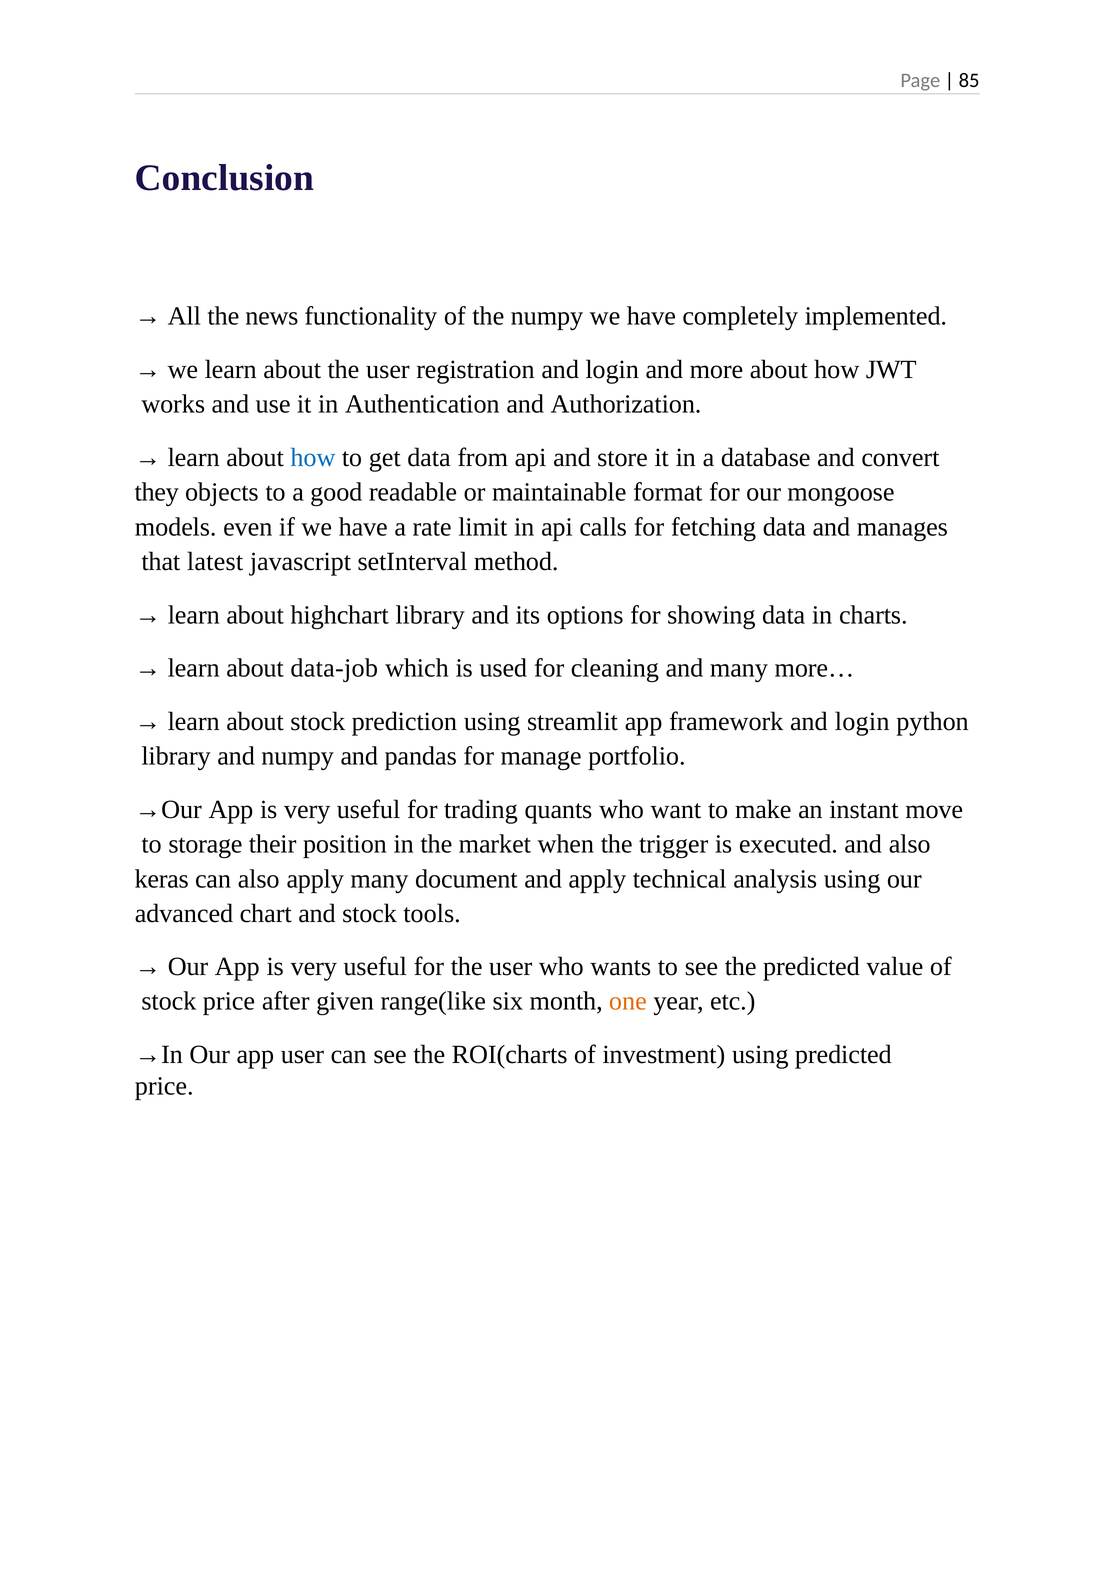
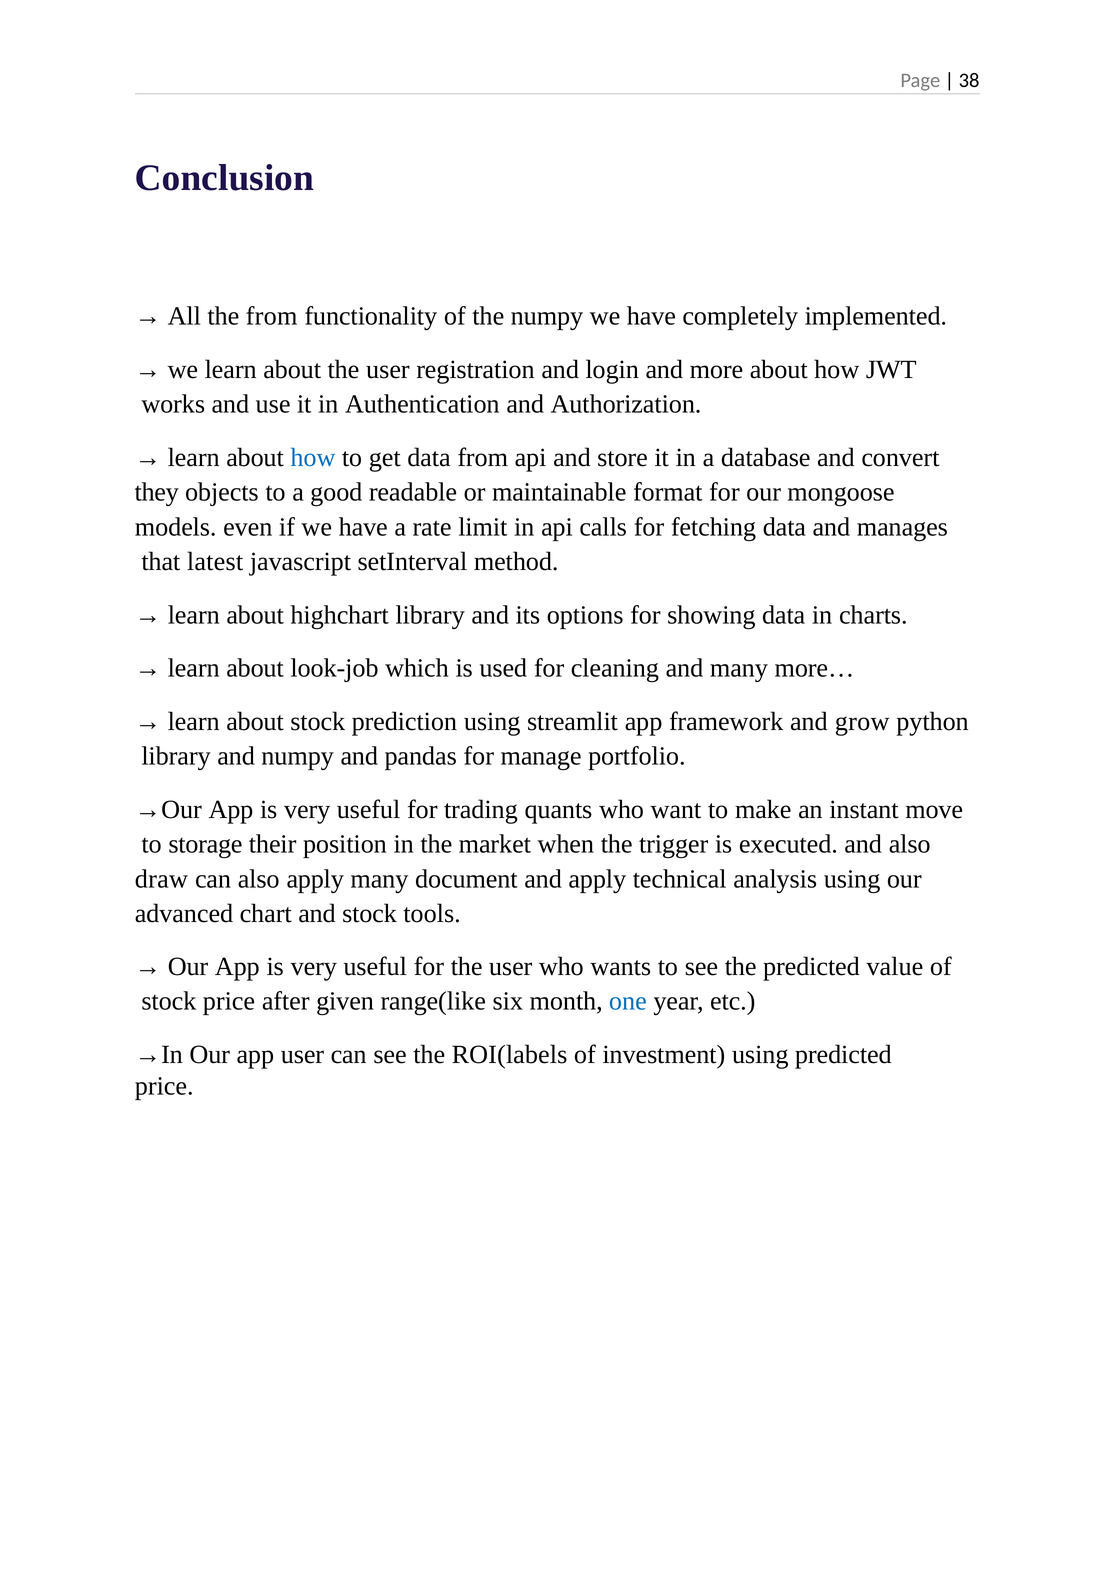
85: 85 -> 38 (969, 81)
the news: news -> from (272, 316)
data-job: data-job -> look-job (334, 668)
framework and login: login -> grow (862, 722)
keras: keras -> draw (161, 879)
one colour: orange -> blue (628, 1001)
ROI(charts: ROI(charts -> ROI(labels (510, 1055)
